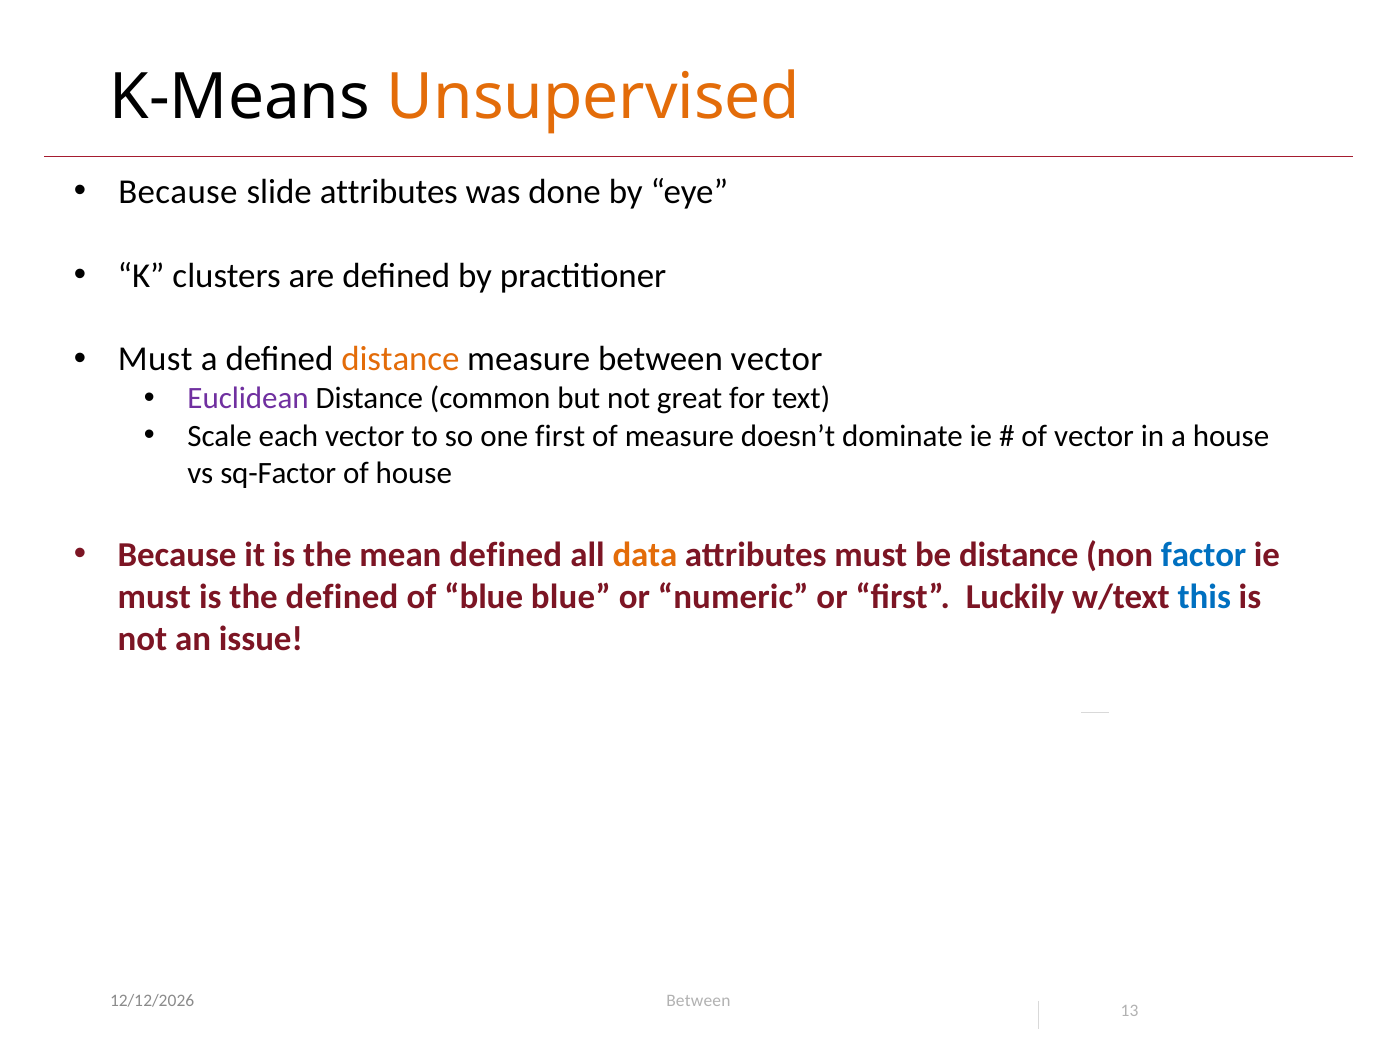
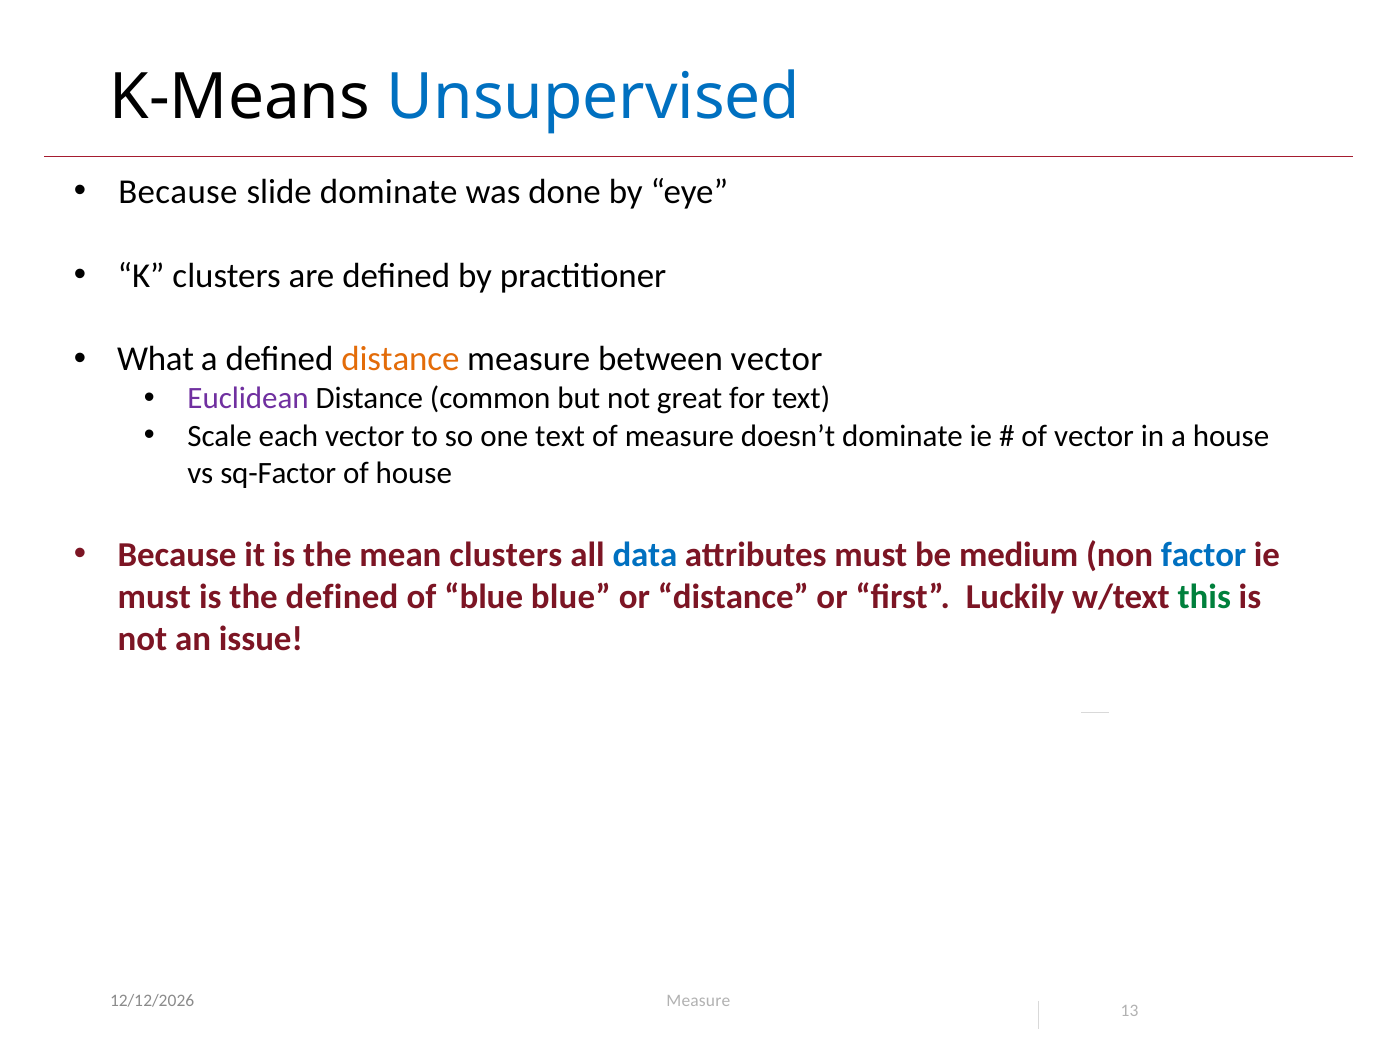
Unsupervised colour: orange -> blue (593, 97)
slide attributes: attributes -> dominate (389, 192)
Must: Must -> What (156, 359)
one first: first -> text (560, 436)
mean defined: defined -> clusters (506, 555)
data colour: orange -> blue (645, 555)
be distance: distance -> medium (1019, 555)
or numeric: numeric -> distance (733, 597)
this colour: blue -> green (1204, 597)
Between: Between -> Measure (698, 1000)
